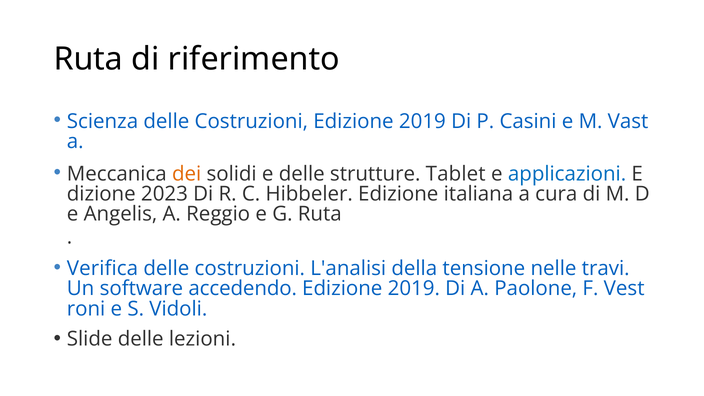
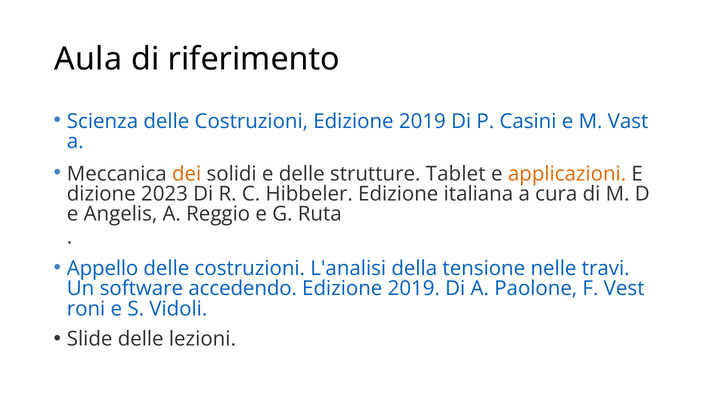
Ruta: Ruta -> Aula (88, 59)
applicazioni colour: blue -> orange (567, 174)
Verifica: Verifica -> Appello (103, 269)
